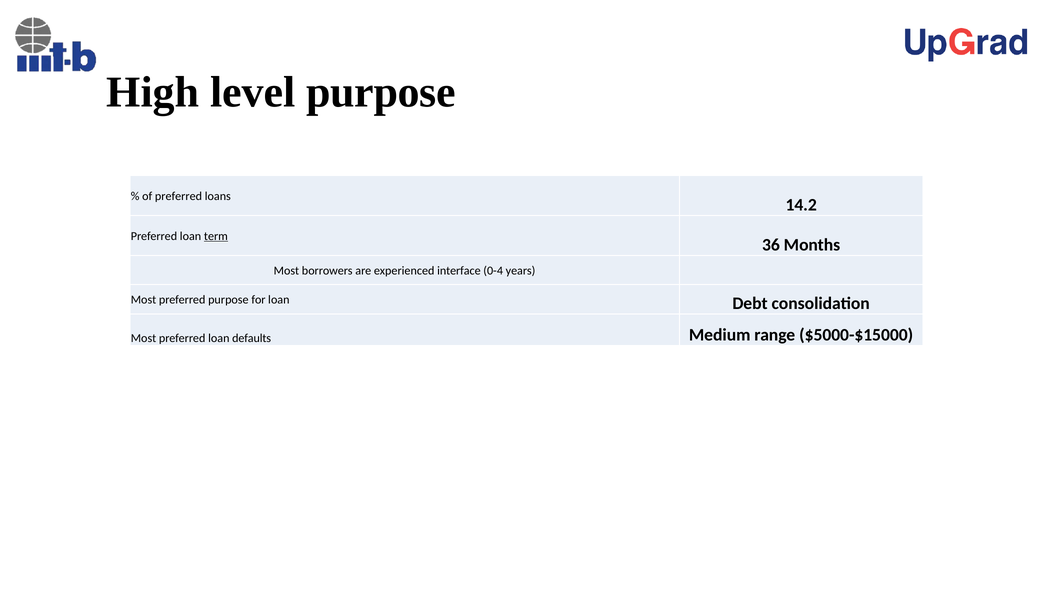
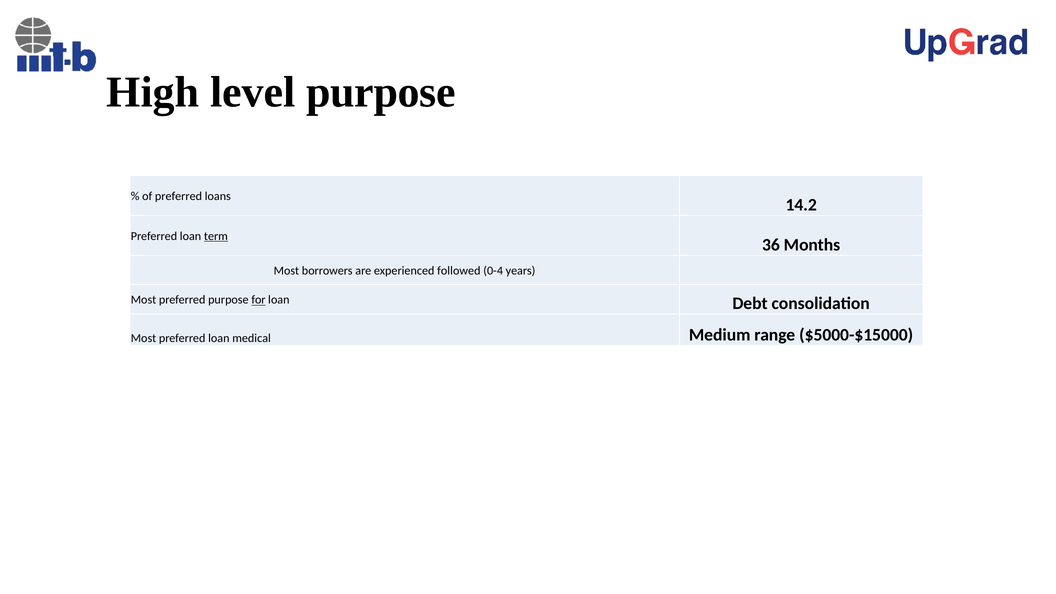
interface: interface -> followed (459, 271)
for underline: none -> present (258, 300)
defaults: defaults -> medical (252, 338)
